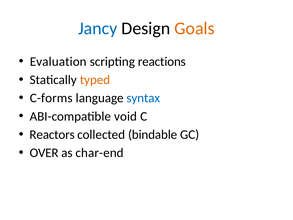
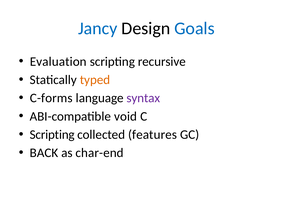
Goals colour: orange -> blue (194, 28)
reactions: reactions -> recursive (162, 61)
syntax colour: blue -> purple (143, 98)
Reactors: Reactors -> Scripting (52, 134)
bindable: bindable -> features (153, 134)
OVER: OVER -> BACK (44, 153)
